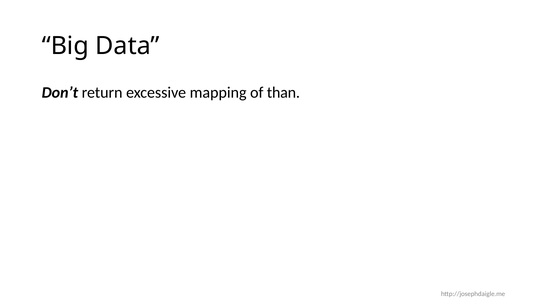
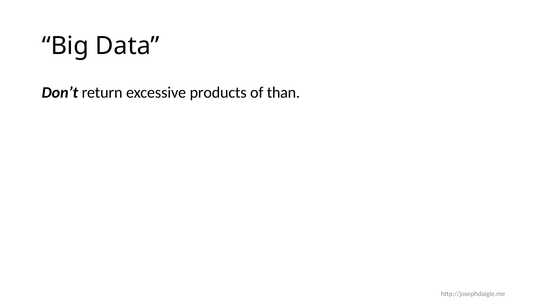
mapping: mapping -> products (218, 92)
